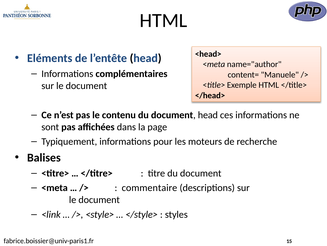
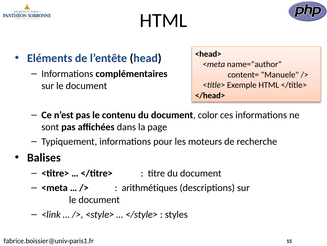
document head: head -> color (208, 115)
commentaire: commentaire -> arithmétiques (150, 187)
